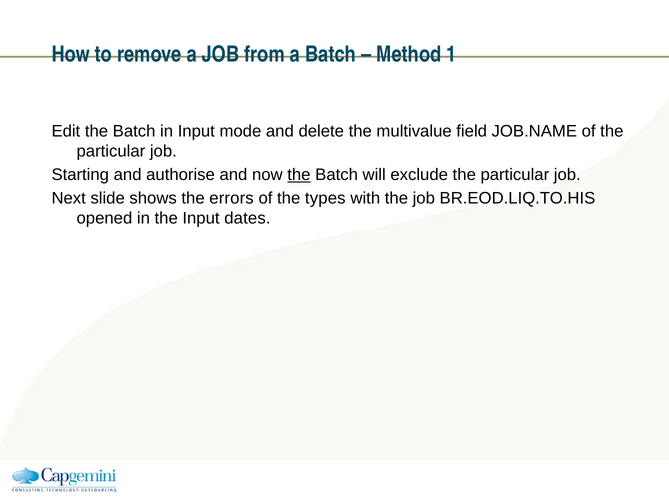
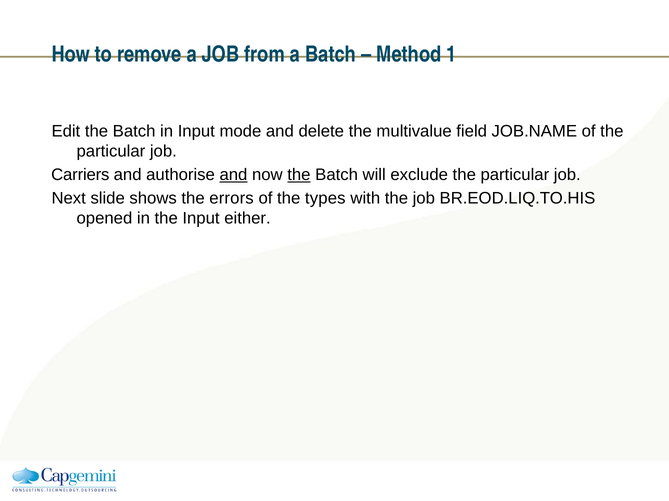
Starting: Starting -> Carriers (80, 175)
and underline: none -> present (233, 175)
dates: dates -> either (247, 219)
